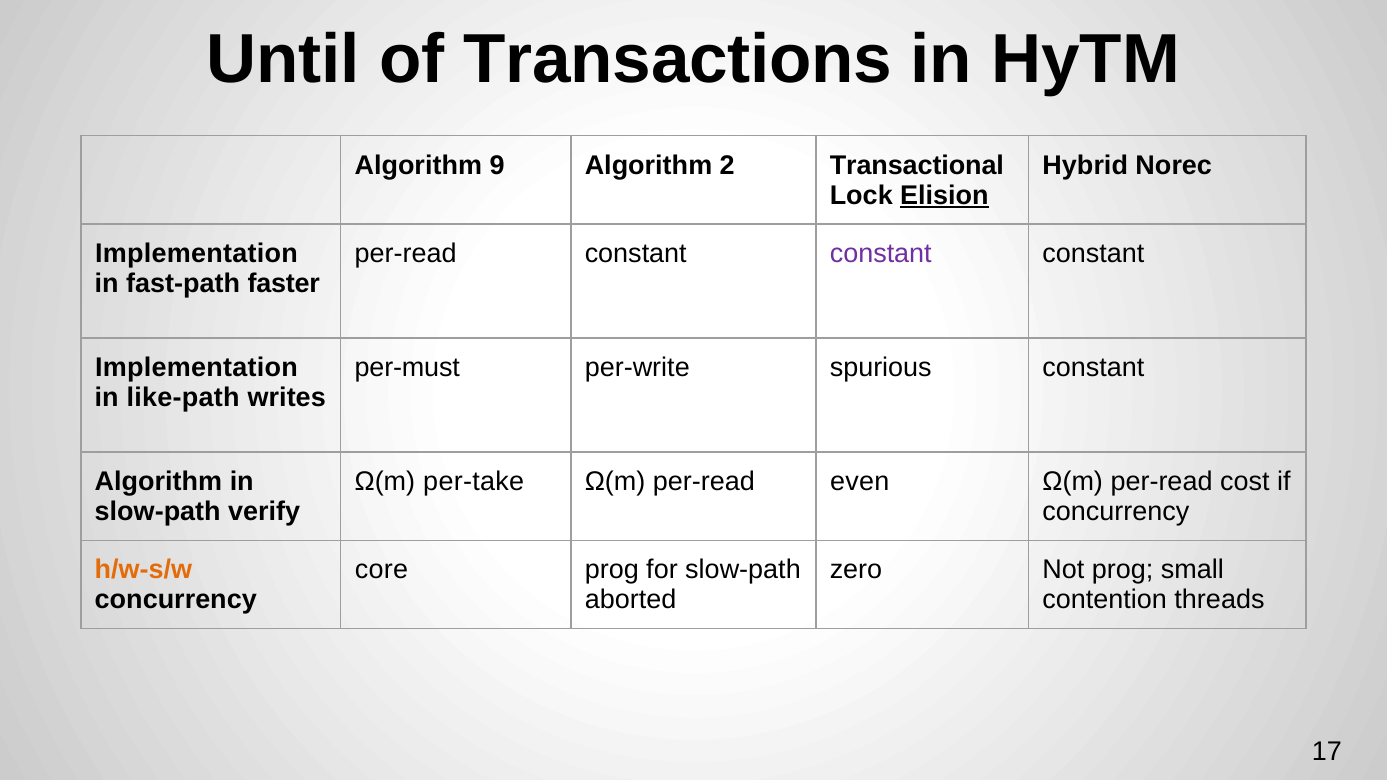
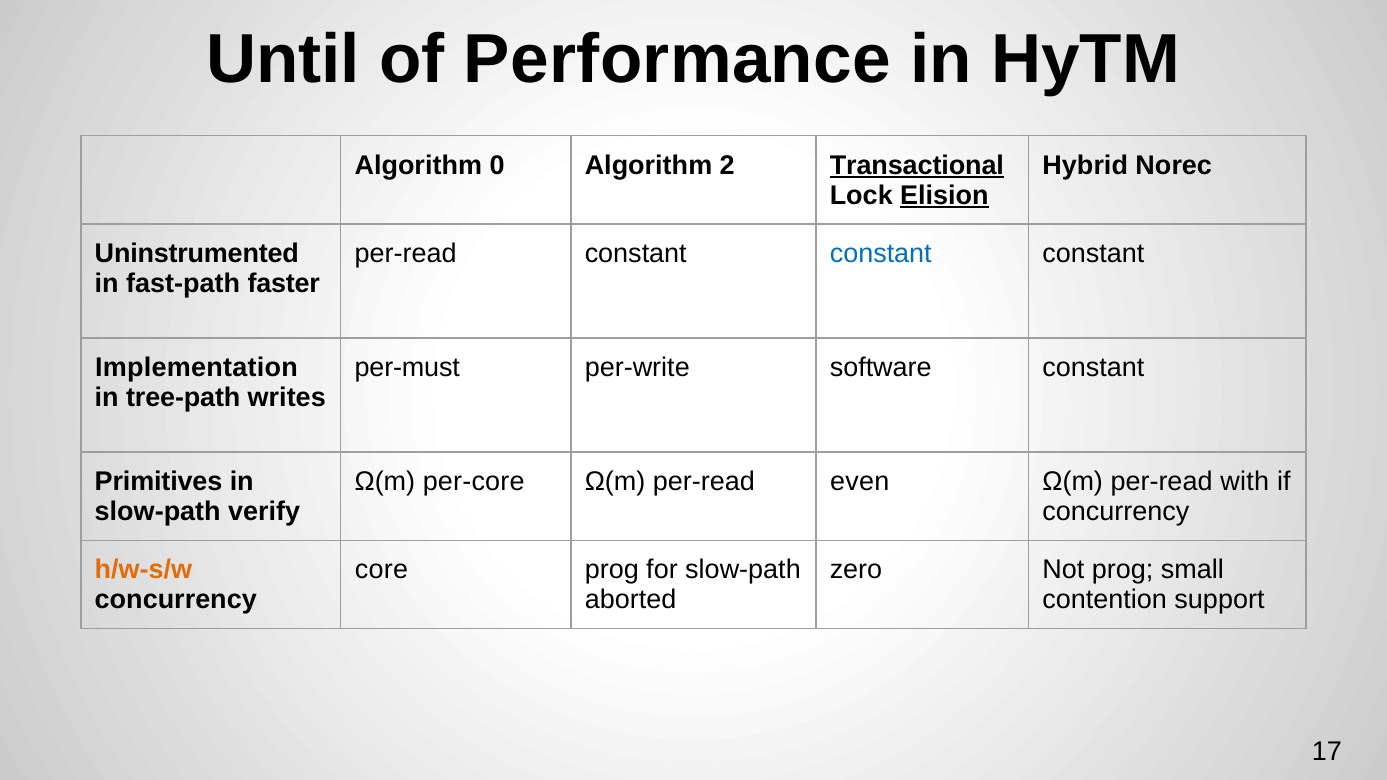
Transactions: Transactions -> Performance (678, 59)
9: 9 -> 0 (497, 165)
Transactional underline: none -> present (917, 165)
Implementation: Implementation -> Uninstrumented (197, 254)
constant colour: purple -> blue (881, 254)
spurious: spurious -> software (881, 367)
like-path: like-path -> tree-path (183, 398)
Algorithm: Algorithm -> Primitives (159, 481)
per-take: per-take -> per-core (474, 481)
cost: cost -> with (1245, 481)
threads: threads -> support (1219, 600)
